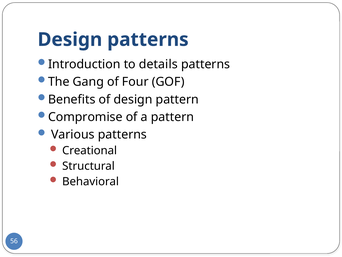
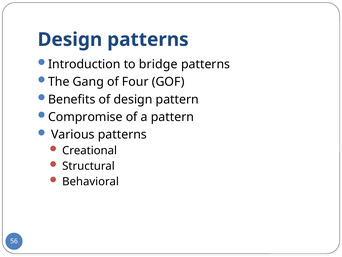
details: details -> bridge (158, 64)
